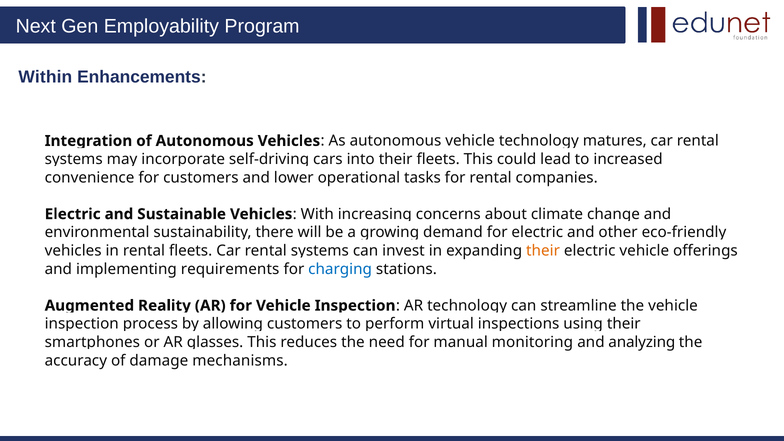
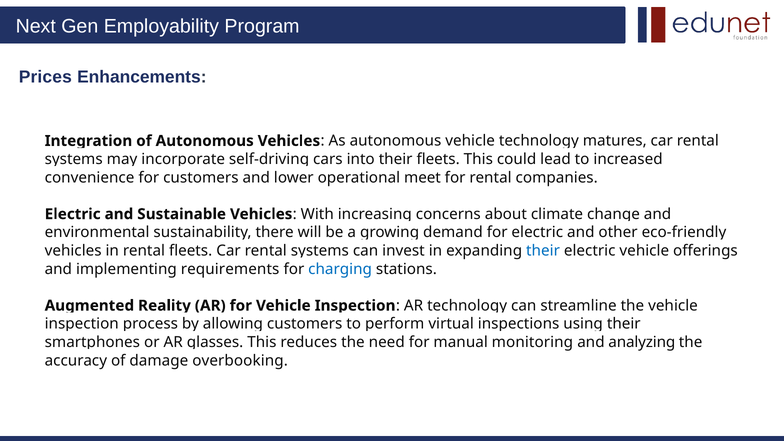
Within: Within -> Prices (45, 77)
tasks: tasks -> meet (422, 178)
their colour: orange -> blue (543, 251)
mechanisms: mechanisms -> overbooking (240, 361)
